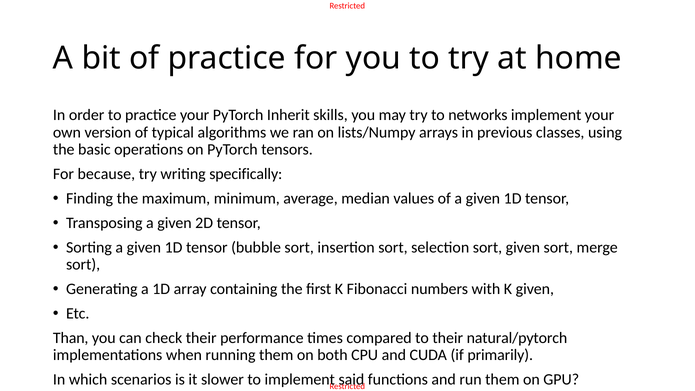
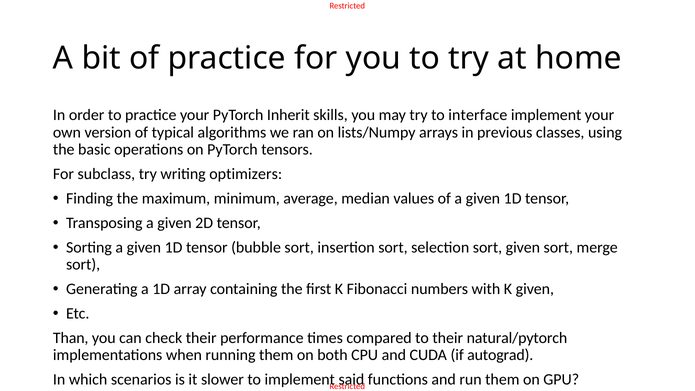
networks: networks -> interface (478, 115)
because: because -> subclass (106, 174)
specifically: specifically -> optimizers (246, 174)
primarily: primarily -> autograd (500, 355)
